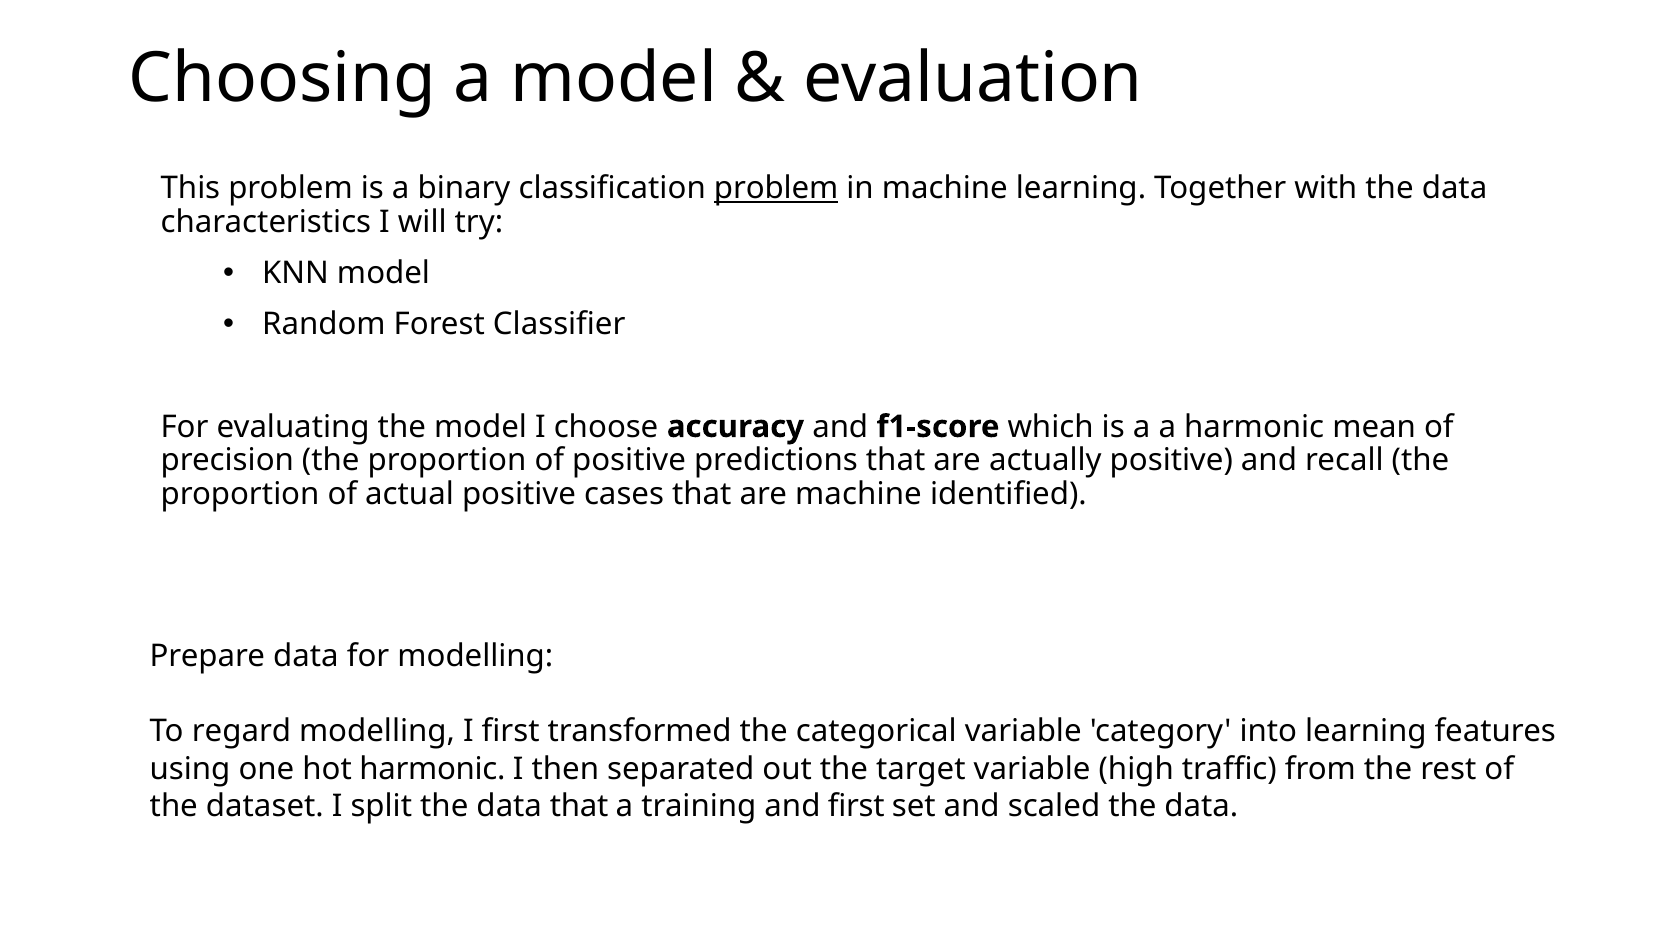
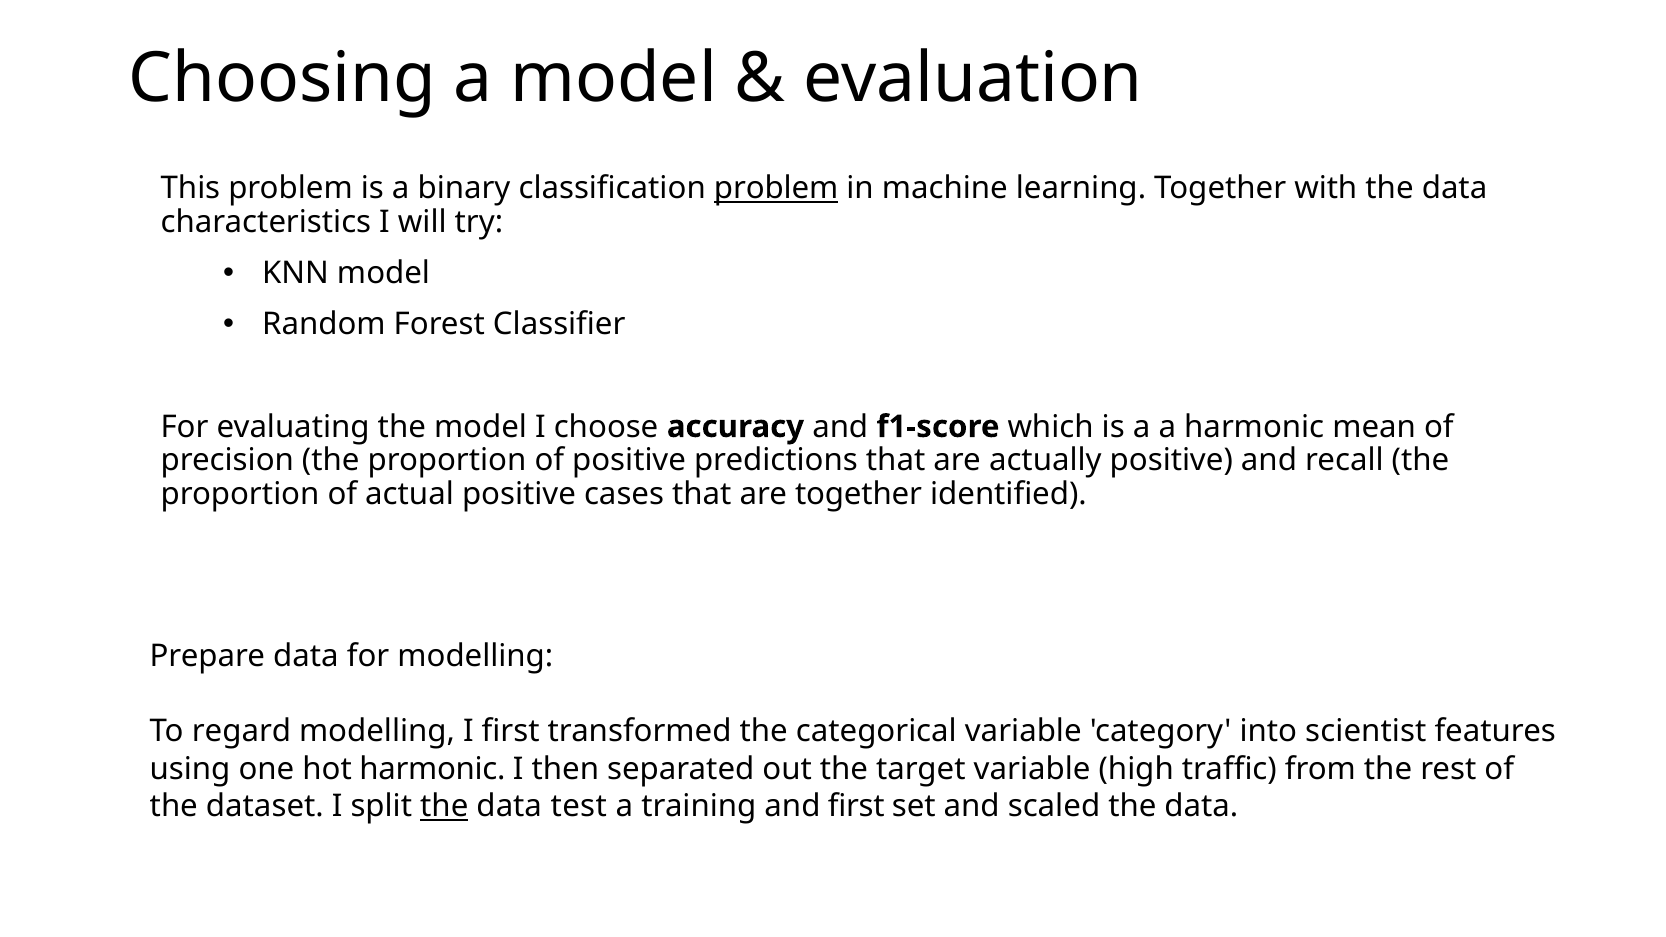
are machine: machine -> together (859, 494)
into learning: learning -> scientist (1366, 732)
the underline: none -> present (444, 807)
data that: that -> test (579, 807)
